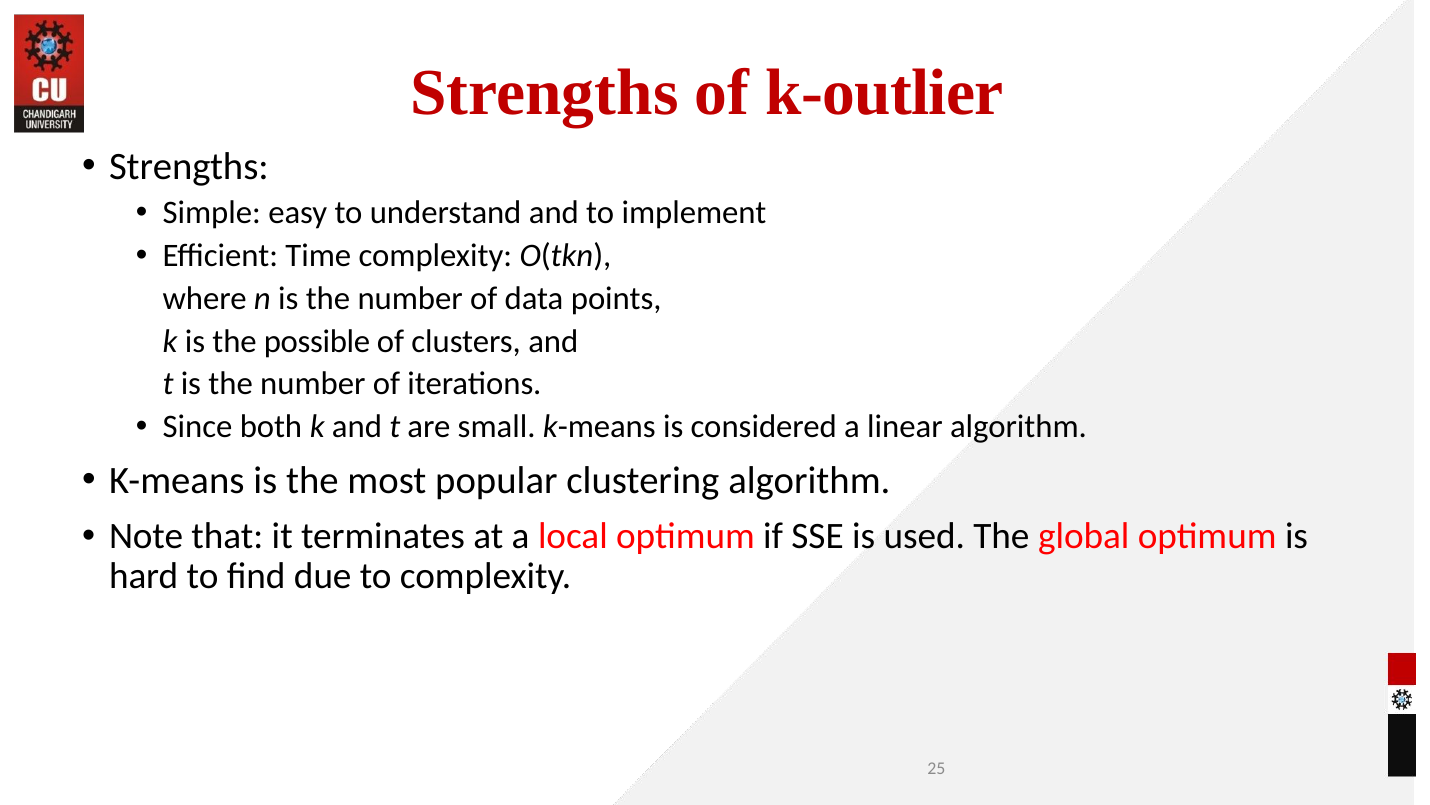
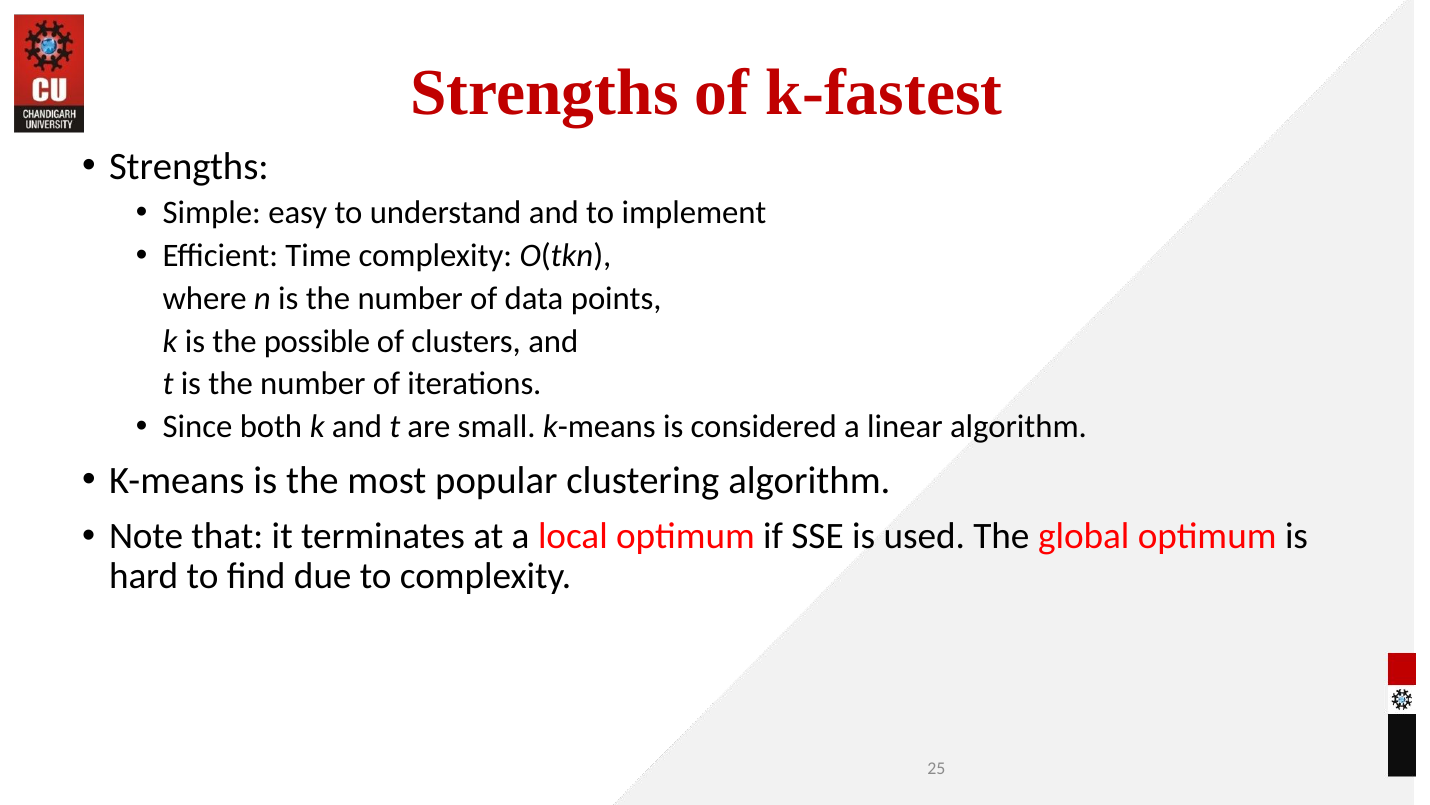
k-outlier: k-outlier -> k-fastest (884, 93)
